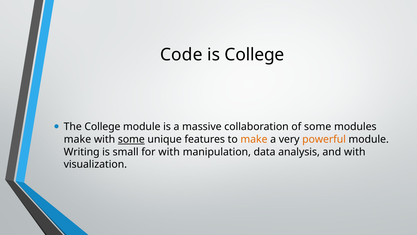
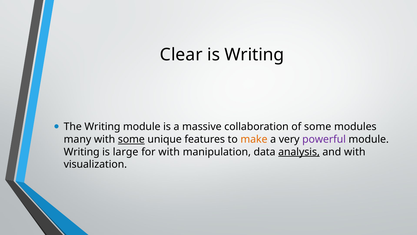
Code: Code -> Clear (181, 55)
is College: College -> Writing (254, 55)
The College: College -> Writing (102, 127)
make: make -> many (77, 139)
powerful colour: orange -> purple (324, 139)
small: small -> large (126, 152)
analysis underline: none -> present (299, 152)
